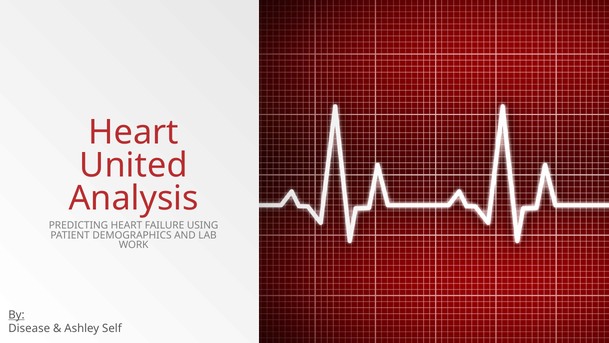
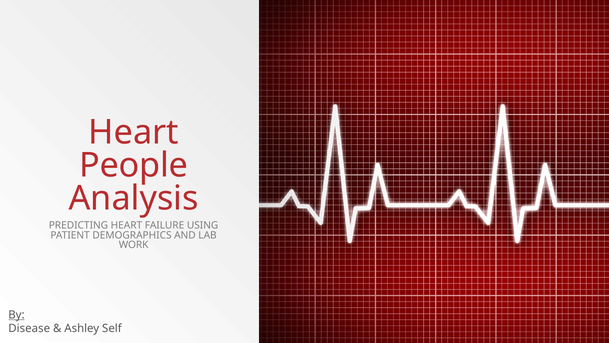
United: United -> People (134, 165)
